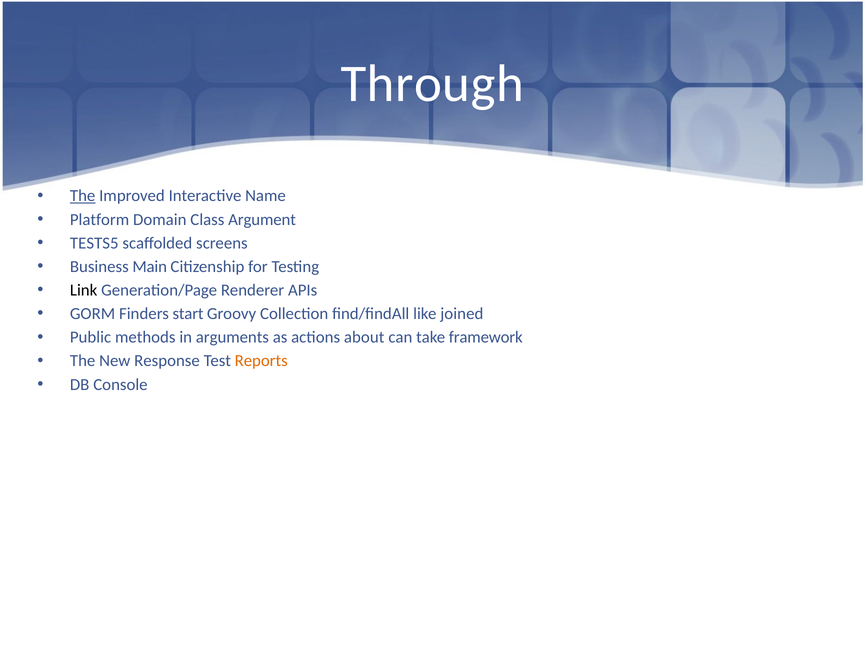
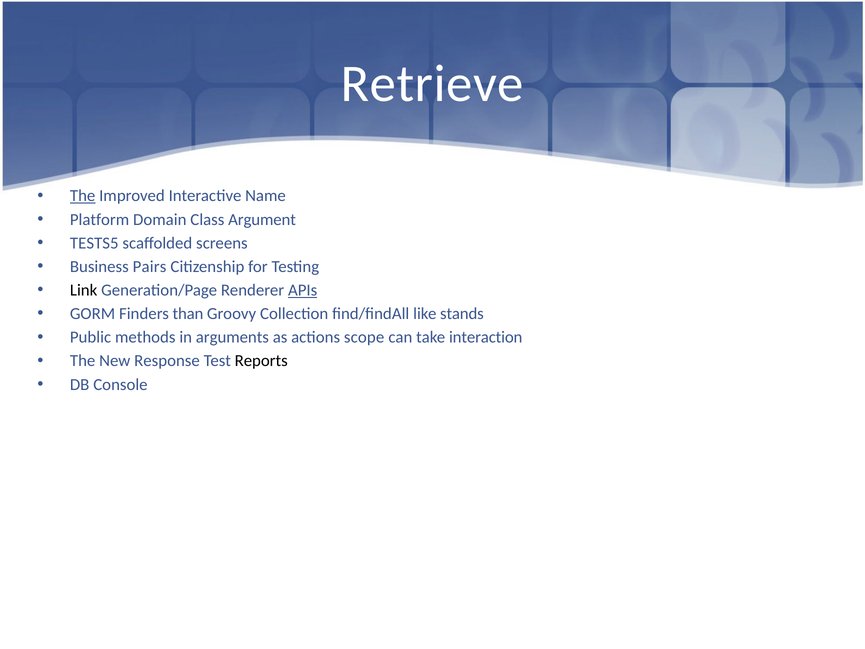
Through: Through -> Retrieve (432, 84)
Main: Main -> Pairs (150, 267)
APIs underline: none -> present (303, 290)
start: start -> than (188, 314)
joined: joined -> stands (462, 314)
about: about -> scope (364, 337)
framework: framework -> interaction (486, 337)
Reports colour: orange -> black (261, 361)
